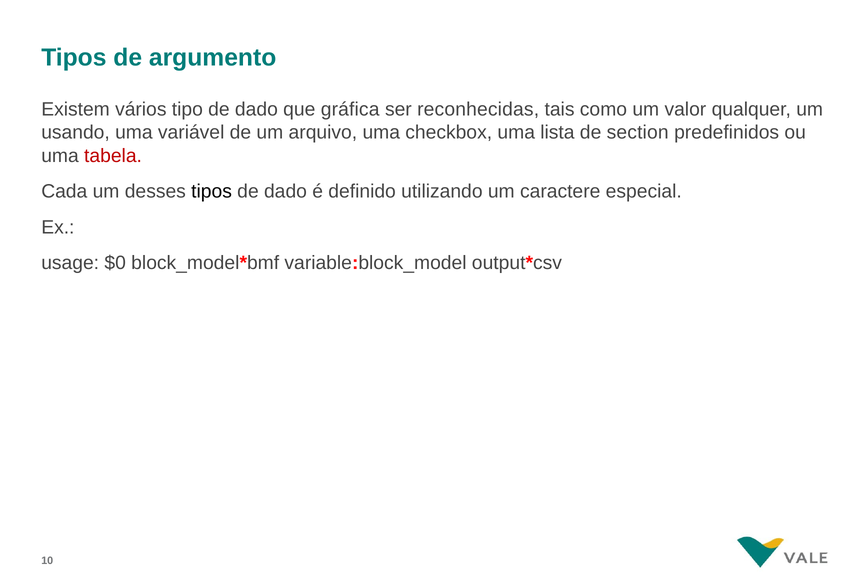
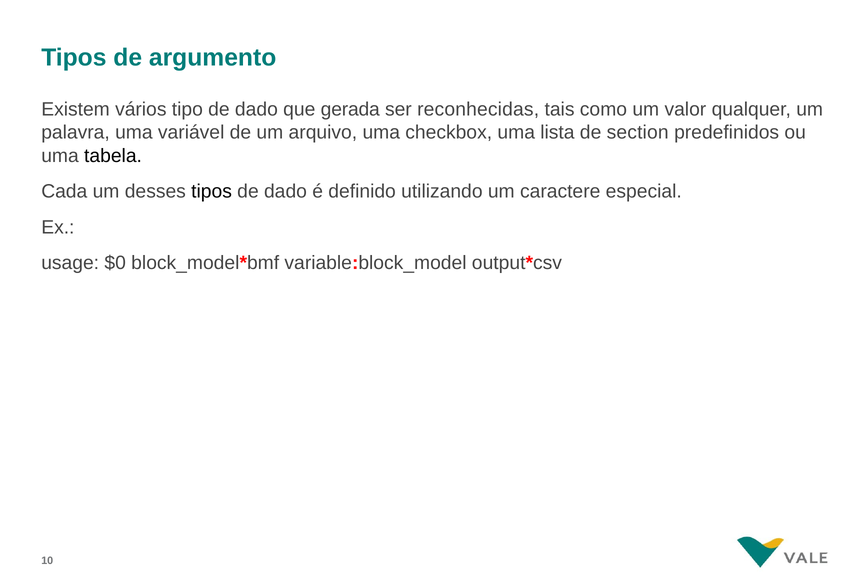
gráfica: gráfica -> gerada (350, 109)
usando: usando -> palavra (76, 133)
tabela colour: red -> black (113, 156)
